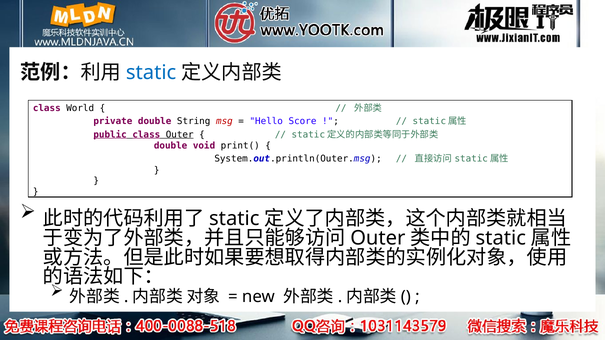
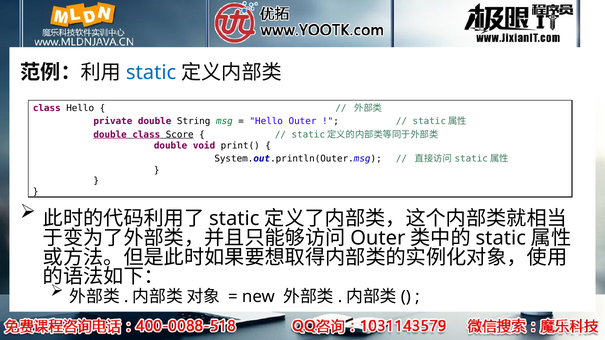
class World: World -> Hello (80, 108)
msg colour: red -> green (224, 121)
Hello Score: Score -> Outer (303, 121)
public: public -> double (110, 135)
class Outer: Outer -> Score (180, 135)
